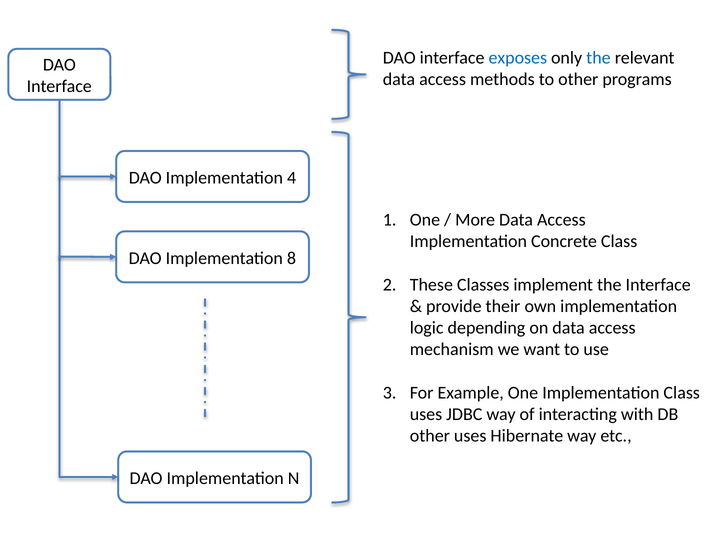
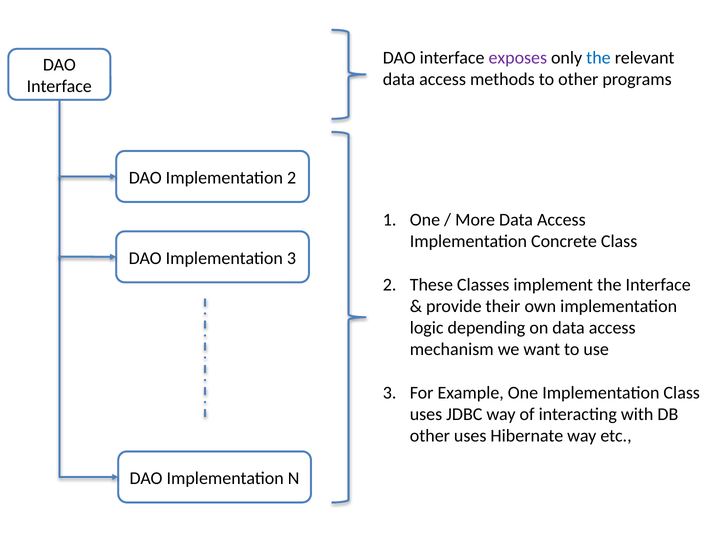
exposes colour: blue -> purple (518, 58)
Implementation 4: 4 -> 2 (292, 178)
Implementation 8: 8 -> 3 (292, 258)
